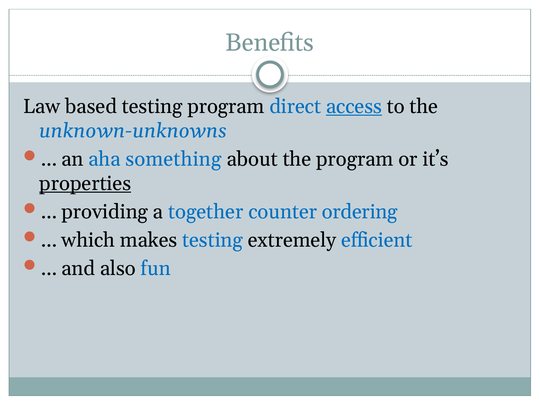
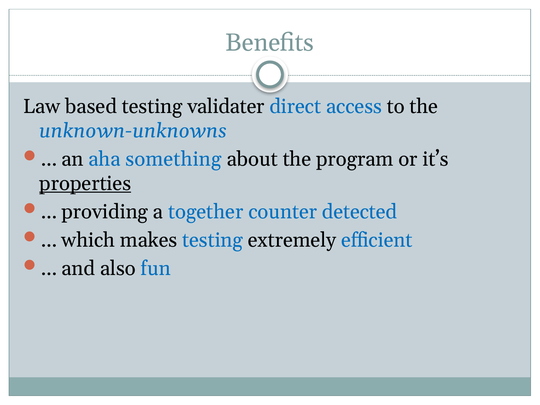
testing program: program -> validater (226, 106)
access underline: present -> none (354, 106)
ordering: ordering -> detected (360, 212)
